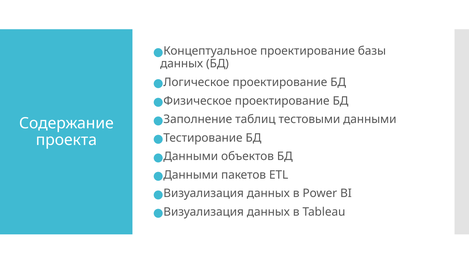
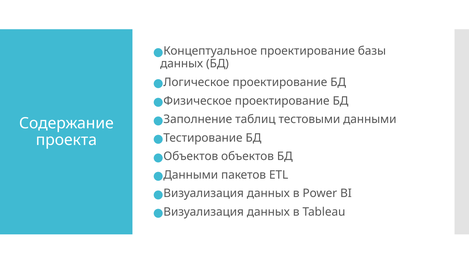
Данными: Данными -> Объектов (191, 156)
